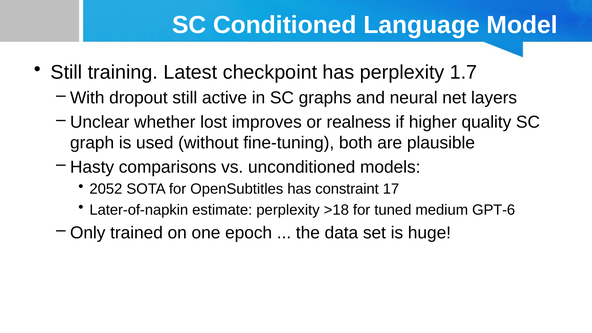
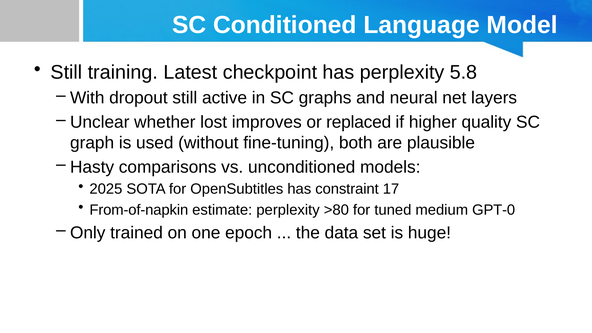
1.7: 1.7 -> 5.8 (464, 72)
realness: realness -> replaced (359, 122)
2052: 2052 -> 2025 (106, 189)
Later-of-napkin: Later-of-napkin -> From-of-napkin (139, 210)
>18: >18 -> >80 (336, 210)
GPT-6: GPT-6 -> GPT-0 (494, 210)
